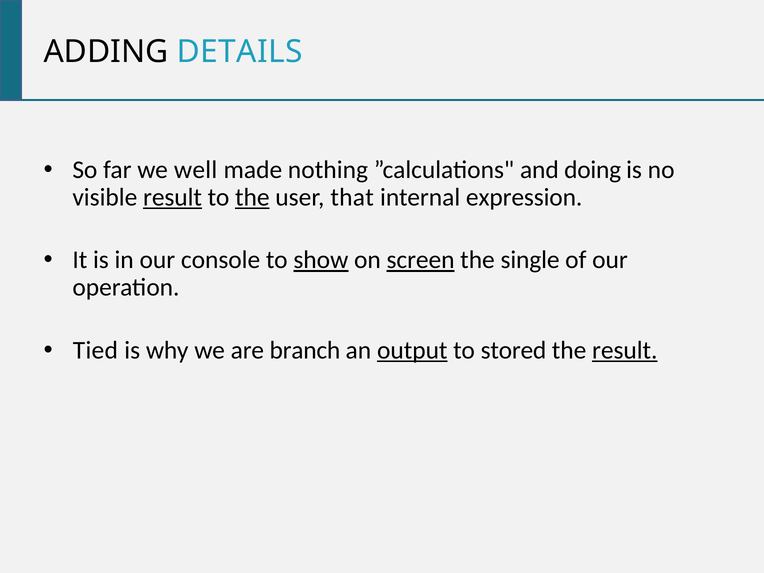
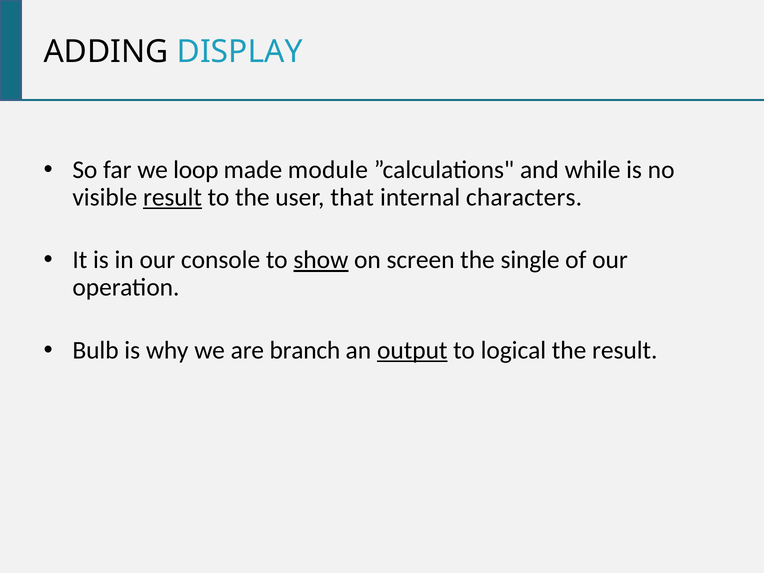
DETAILS: DETAILS -> DISPLAY (240, 52)
well: well -> loop (196, 170)
nothing: nothing -> module (328, 170)
doing: doing -> while (593, 170)
the underline: present -> none (252, 197)
expression: expression -> characters (524, 197)
screen underline: present -> none (421, 260)
Tied: Tied -> Bulb (96, 350)
stored: stored -> logical (513, 350)
result underline: present -> none (625, 350)
